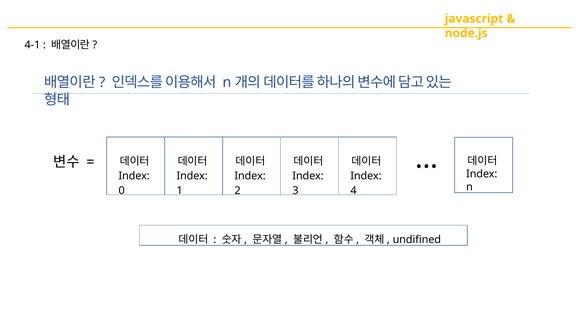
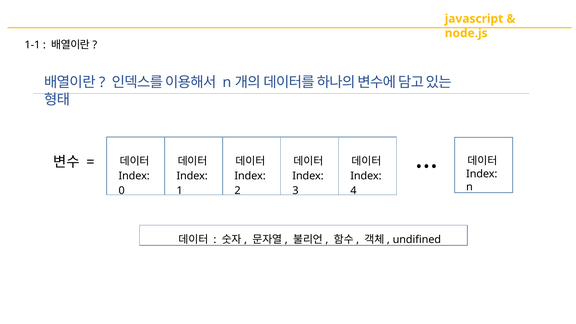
4-1: 4-1 -> 1-1 (32, 45)
